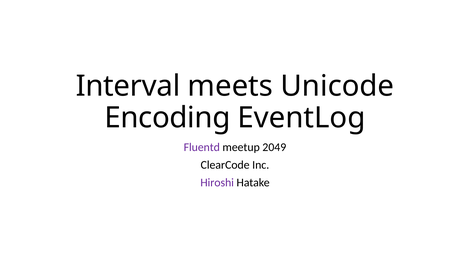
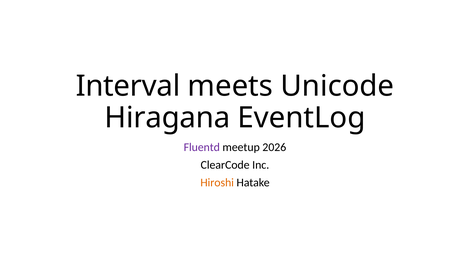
Encoding: Encoding -> Hiragana (167, 117)
2049: 2049 -> 2026 (274, 147)
Hiroshi colour: purple -> orange (217, 182)
